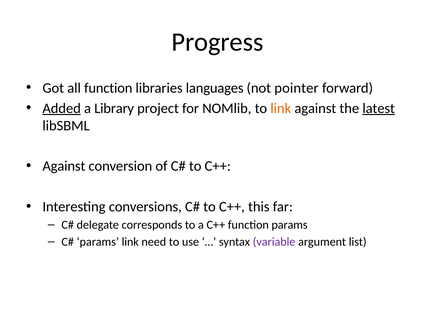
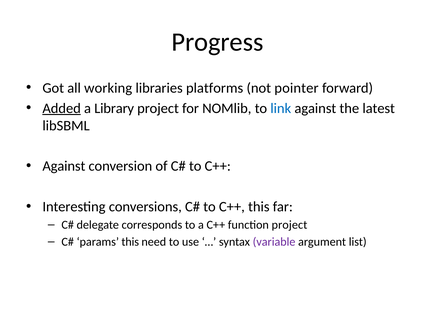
all function: function -> working (108, 88)
languages: languages -> platforms (215, 88)
link colour: orange -> blue (281, 108)
latest underline: present -> none (379, 108)
function params: params -> project (289, 225)
params link: link -> this (130, 242)
